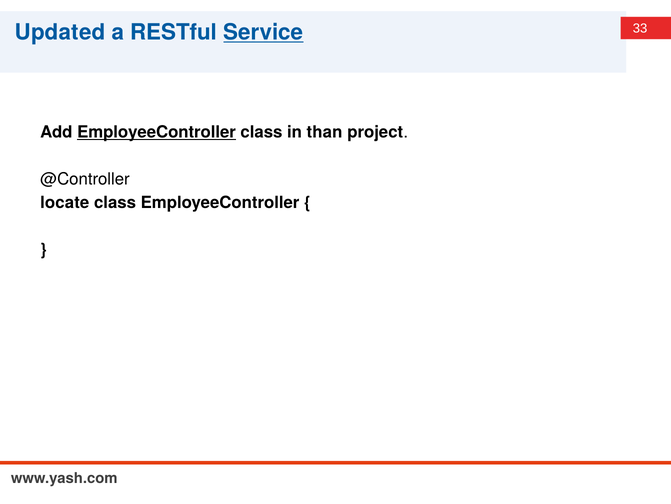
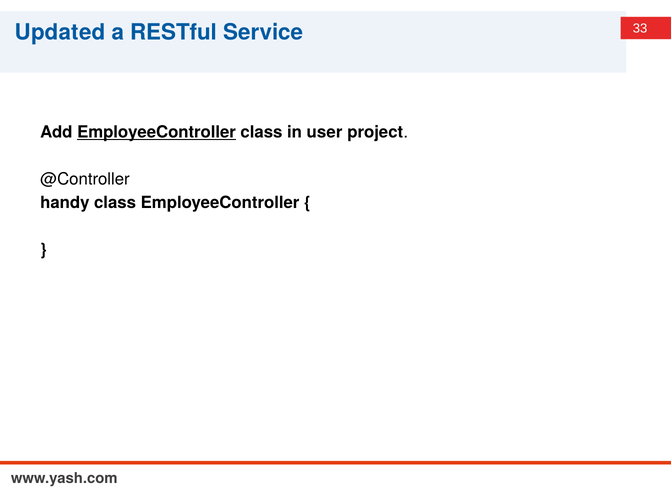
Service underline: present -> none (263, 32)
than: than -> user (325, 132)
locate: locate -> handy (65, 202)
